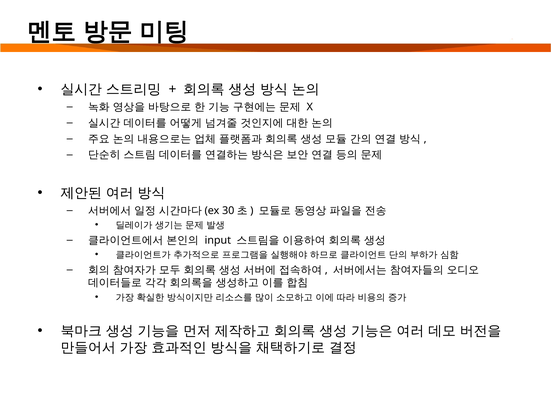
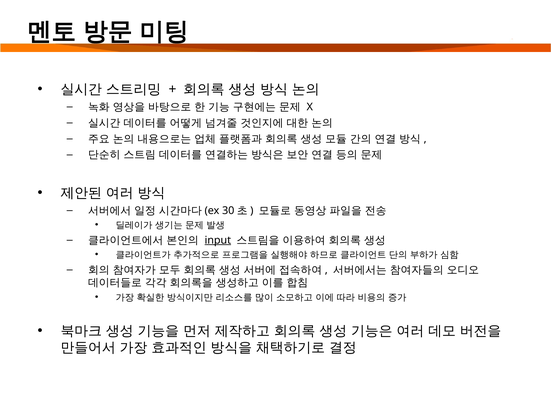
input underline: none -> present (218, 240)
